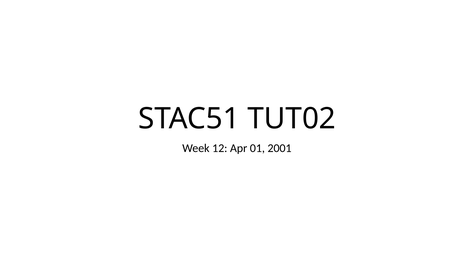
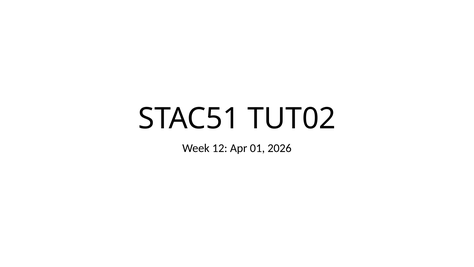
2001: 2001 -> 2026 (280, 148)
